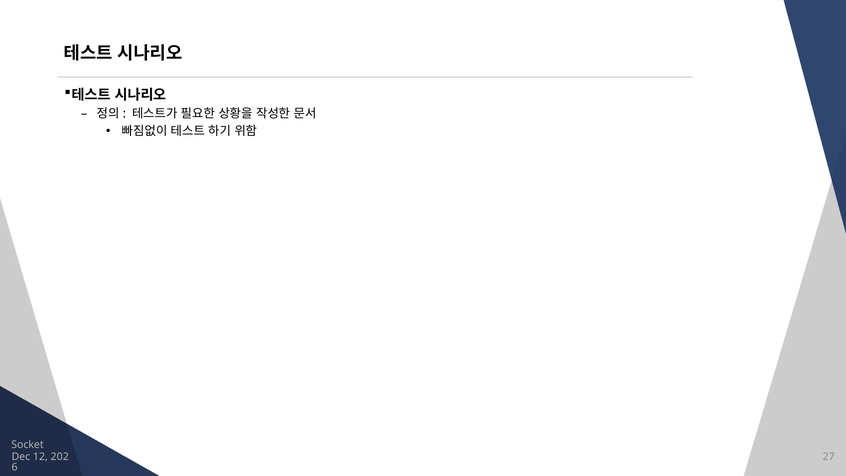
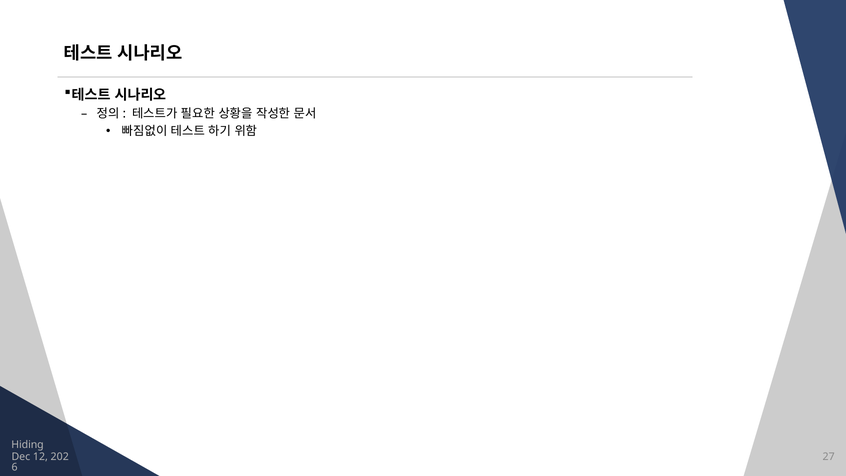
Socket: Socket -> Hiding (28, 445)
